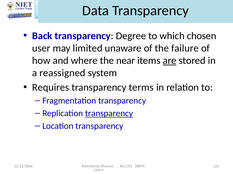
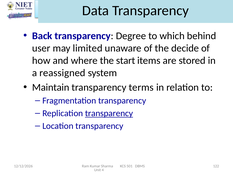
chosen: chosen -> behind (202, 36)
failure: failure -> decide (185, 48)
near: near -> start (126, 61)
are underline: present -> none (170, 61)
Requires: Requires -> Maintain (51, 88)
